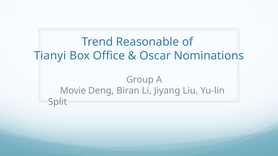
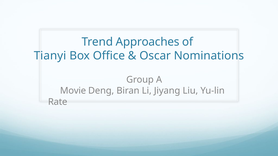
Reasonable: Reasonable -> Approaches (148, 42)
Split: Split -> Rate (58, 102)
